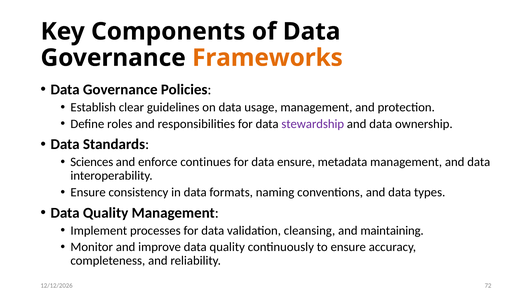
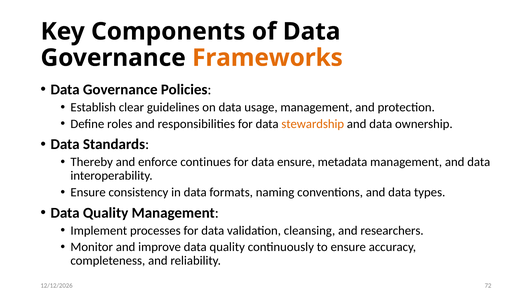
stewardship colour: purple -> orange (313, 124)
Sciences: Sciences -> Thereby (92, 162)
maintaining: maintaining -> researchers (392, 231)
